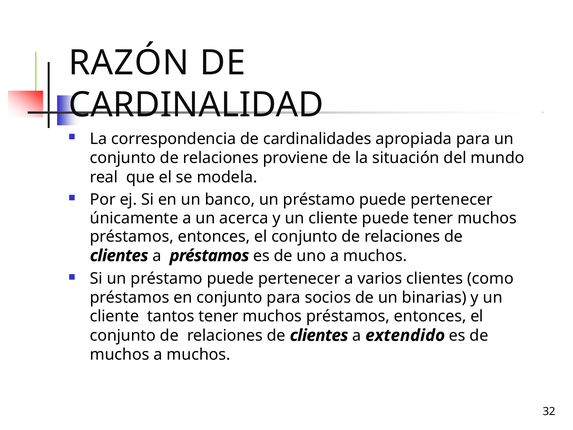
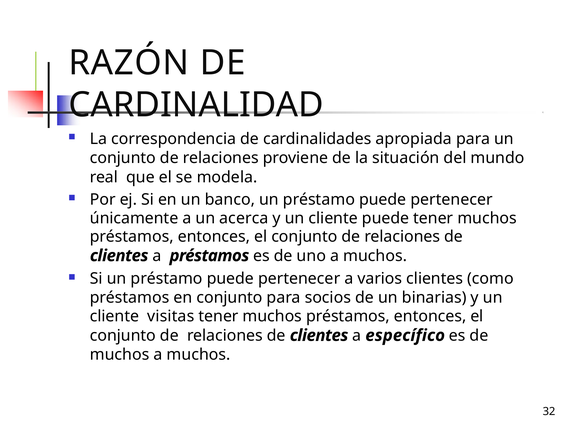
tantos: tantos -> visitas (171, 316)
extendido: extendido -> específico (405, 335)
